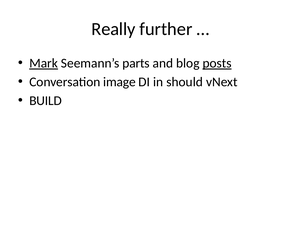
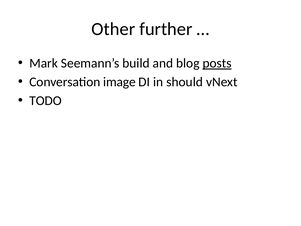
Really: Really -> Other (113, 29)
Mark underline: present -> none (44, 63)
parts: parts -> build (136, 63)
BUILD: BUILD -> TODO (45, 101)
